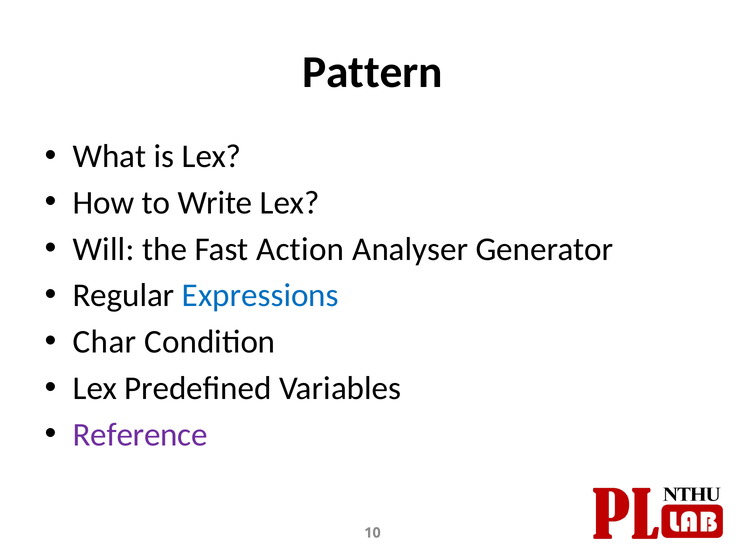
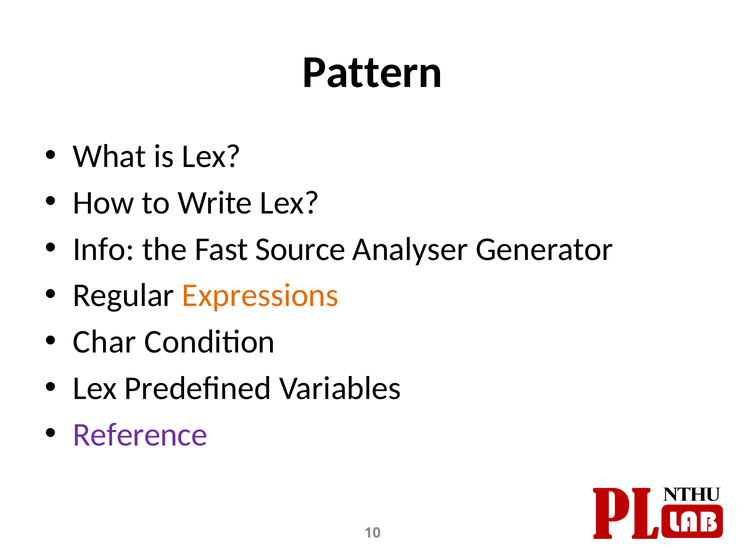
Will: Will -> Info (104, 249)
Action: Action -> Source (301, 249)
Expressions colour: blue -> orange (260, 295)
